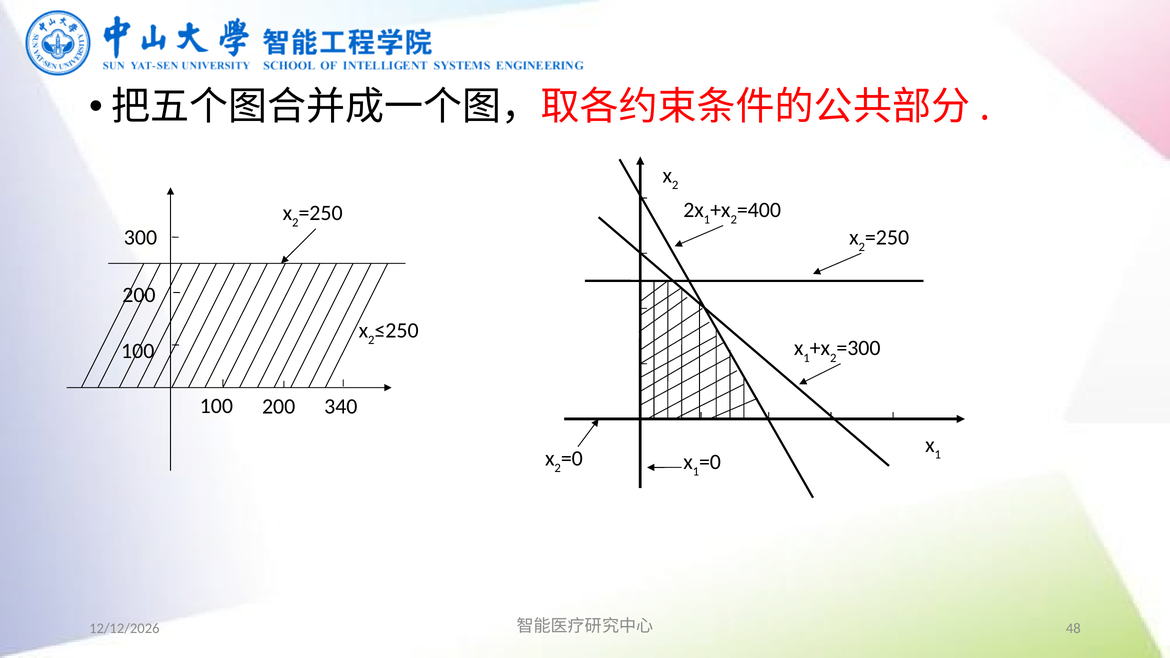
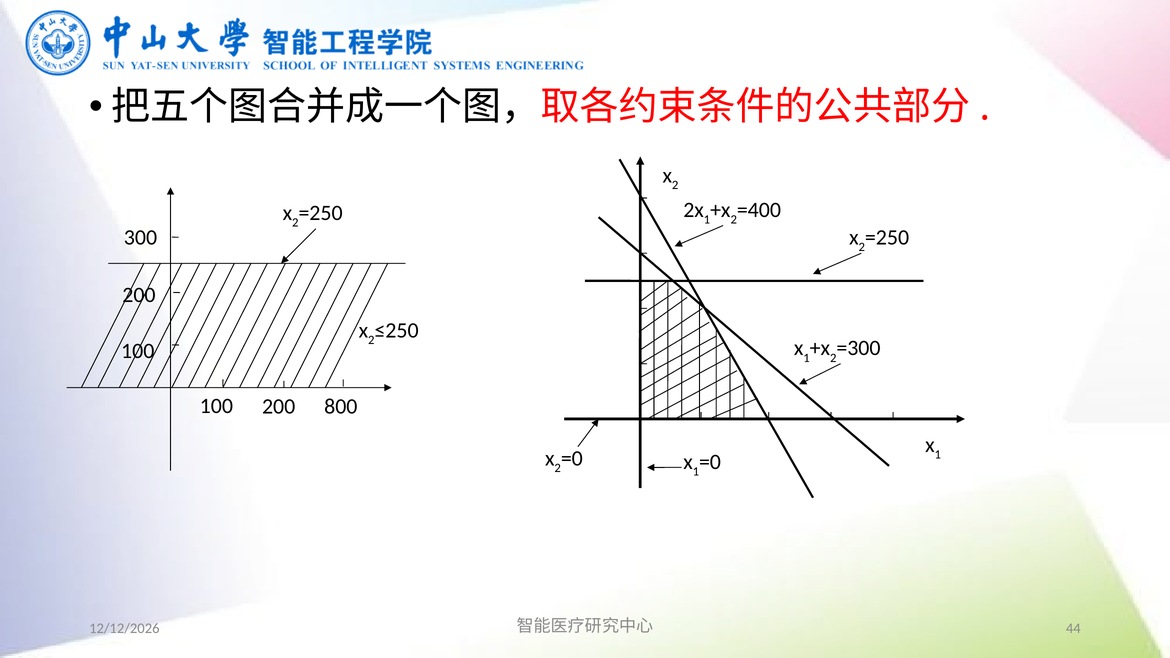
340: 340 -> 800 (341, 407)
48: 48 -> 44 (1073, 628)
